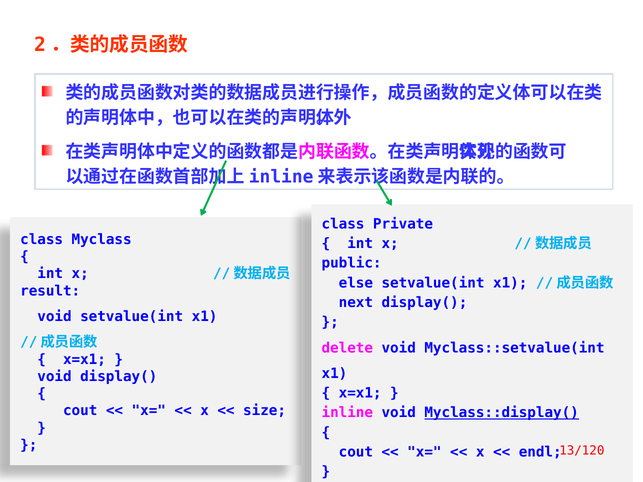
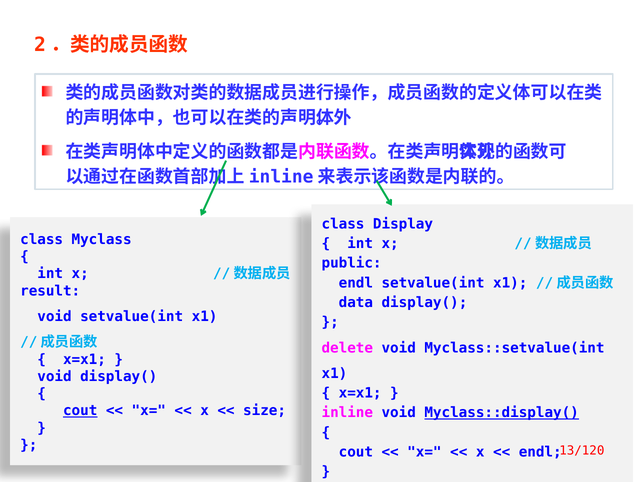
Private: Private -> Display (403, 224)
else: else -> endl (356, 283)
next: next -> data (356, 303)
cout underline: none -> present (80, 411)
